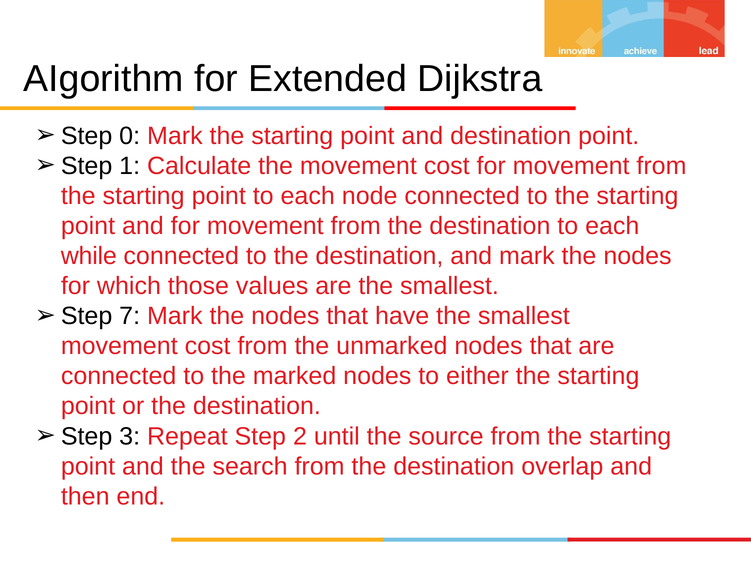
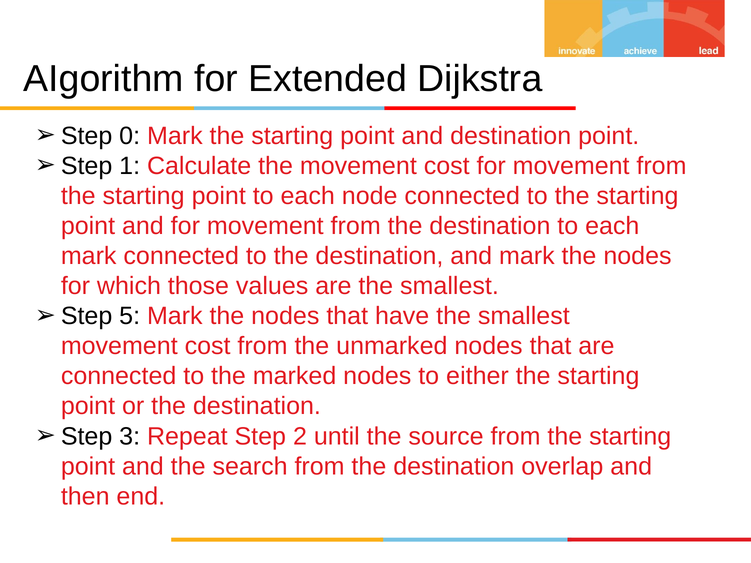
while: while -> mark (89, 256)
7: 7 -> 5 (130, 316)
